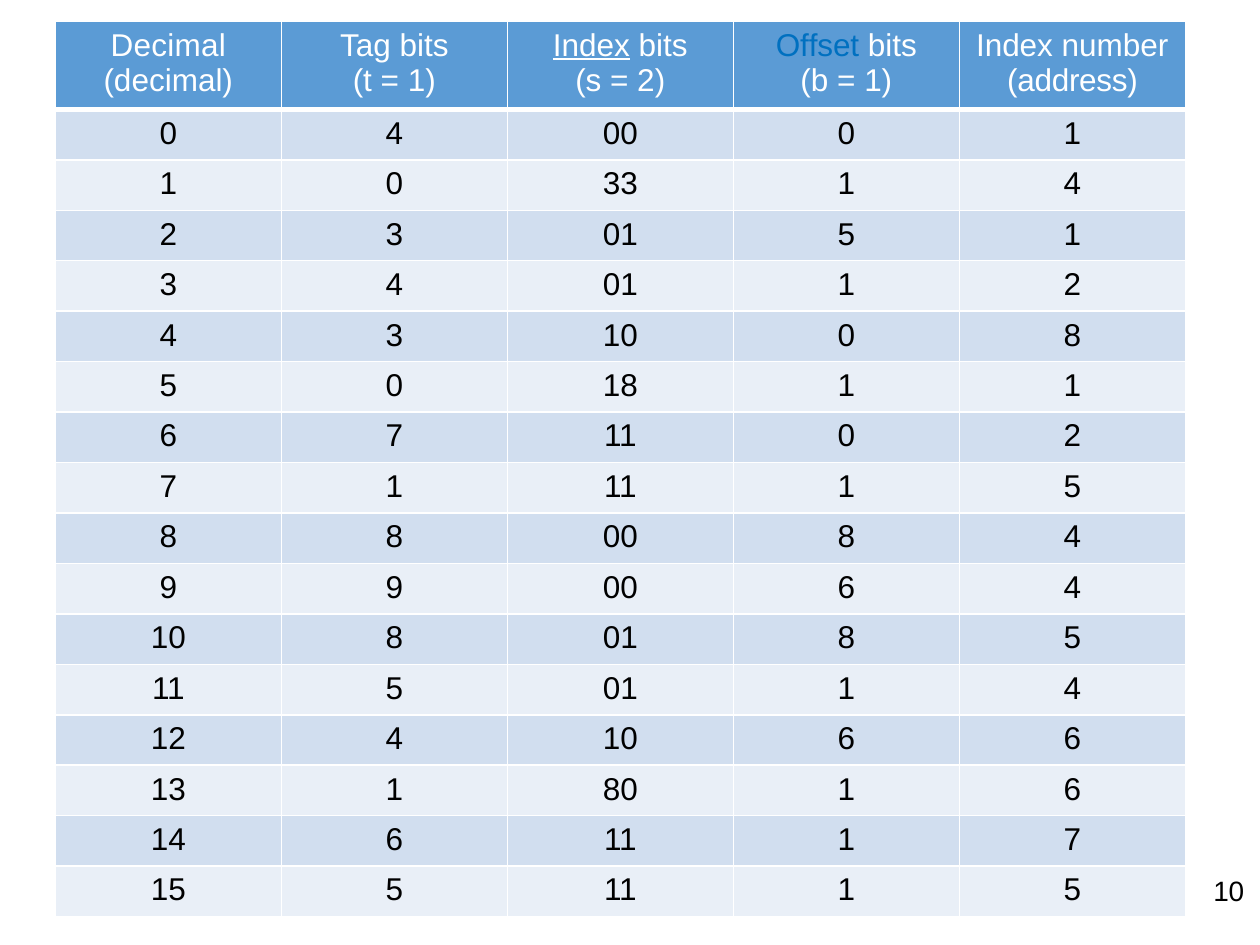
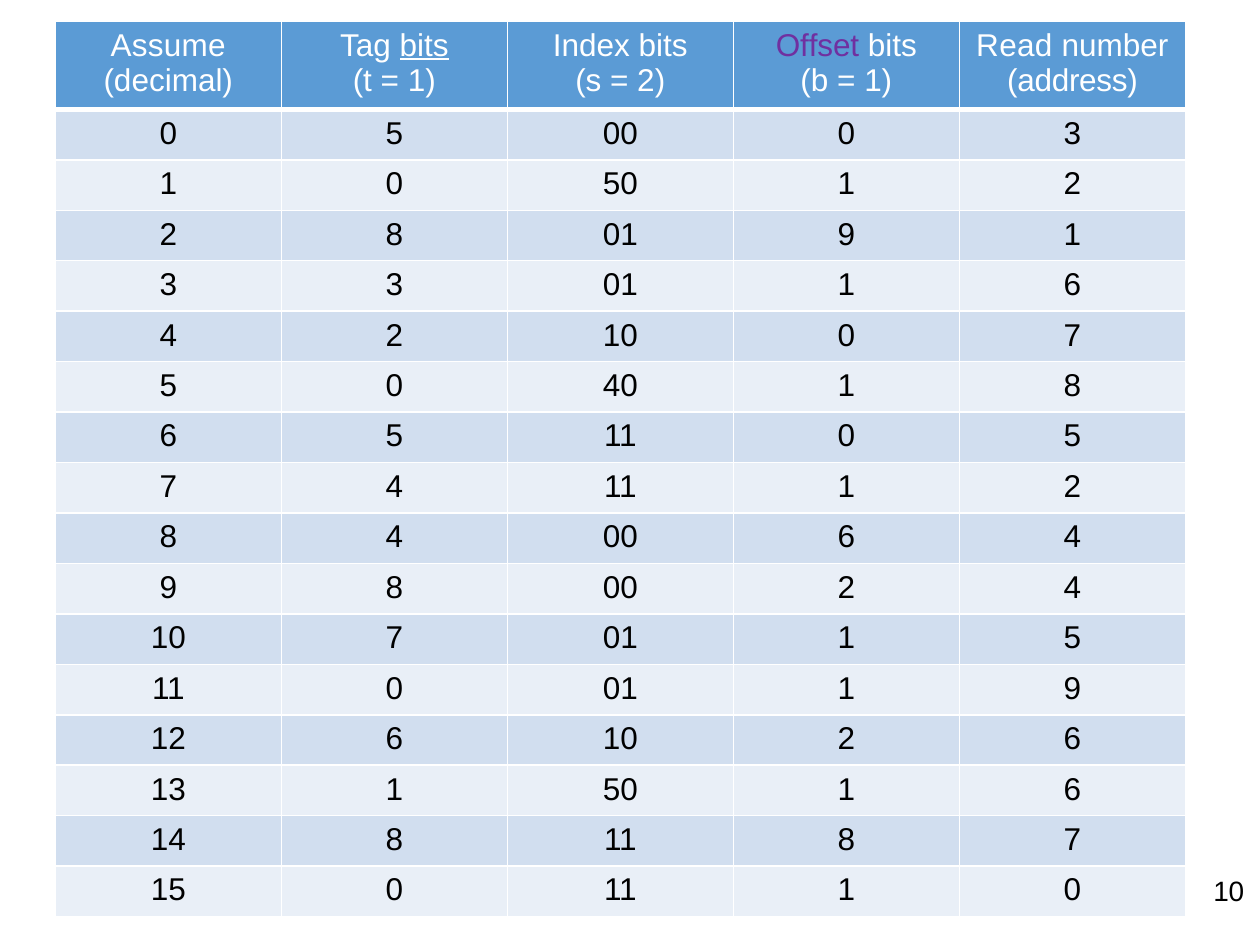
Decimal: Decimal -> Assume (168, 46)
bits underline: none -> present (424, 46)
Index underline: present -> none (591, 46)
Offset colour: blue -> purple (818, 46)
Index: Index -> Read (1014, 46)
4: 4 -> 5 (394, 134)
0 1: 1 -> 3 (1072, 134)
0 33: 33 -> 50 (620, 184)
4: 4 -> 2 (1072, 184)
3: 3 -> 8 (394, 235)
01 5: 5 -> 9 (846, 235)
3 4: 4 -> 3 (394, 285)
01 1 2: 2 -> 6 (1072, 285)
4 3: 3 -> 2 (394, 336)
0 8: 8 -> 7 (1072, 336)
18: 18 -> 40 (620, 386)
1: 1 -> 8 (1072, 386)
6 7: 7 -> 5 (394, 437)
11 0 2: 2 -> 5 (1072, 437)
7 1: 1 -> 4 (394, 487)
5: 5 -> 2 (1072, 487)
8 8: 8 -> 4 (394, 537)
00 8: 8 -> 6 (846, 537)
9 9: 9 -> 8 (394, 588)
00 6: 6 -> 2 (846, 588)
10 8: 8 -> 7 (394, 638)
8: 8 -> 1 (846, 638)
5: 5 -> 0 (394, 689)
01 1 4: 4 -> 9 (1072, 689)
12 4: 4 -> 6 (394, 739)
10 6: 6 -> 2 (846, 739)
1 80: 80 -> 50 (620, 790)
14 6: 6 -> 8 (394, 840)
1: 1 -> 8 (846, 840)
15 5: 5 -> 0 (394, 891)
5: 5 -> 0 (1072, 891)
